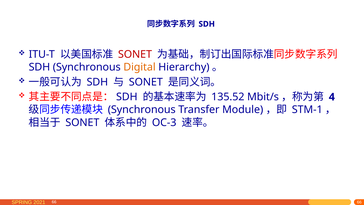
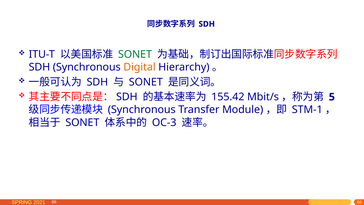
SONET colour: red -> green (135, 54)
135.52: 135.52 -> 155.42 (228, 97)
4: 4 -> 5 (332, 97)
